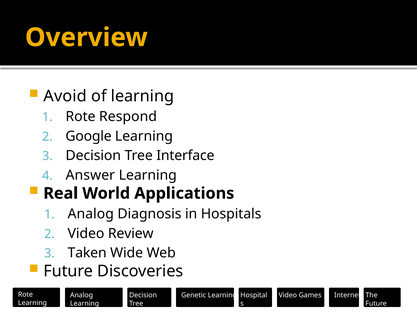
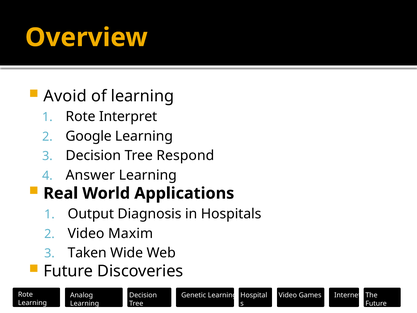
Respond: Respond -> Interpret (128, 117)
Interface: Interface -> Respond (185, 156)
Analog: Analog -> Output (91, 214)
Review: Review -> Maxim (131, 233)
